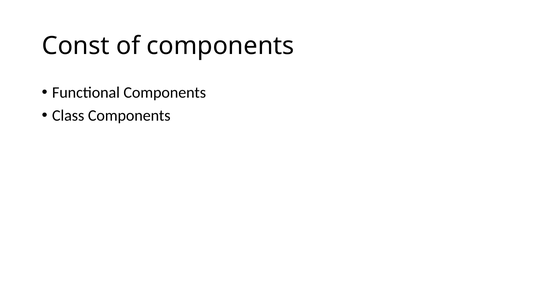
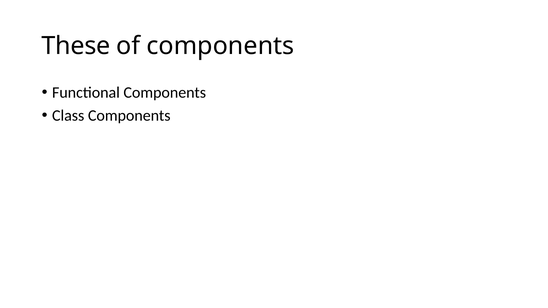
Const: Const -> These (76, 46)
